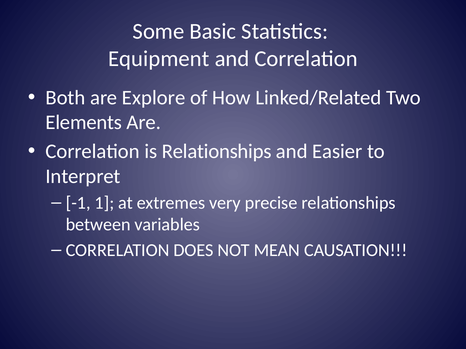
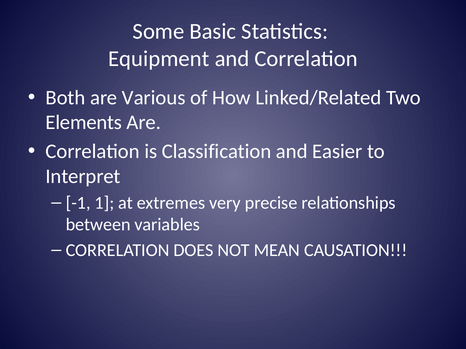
Explore: Explore -> Various (154, 98)
is Relationships: Relationships -> Classification (217, 152)
